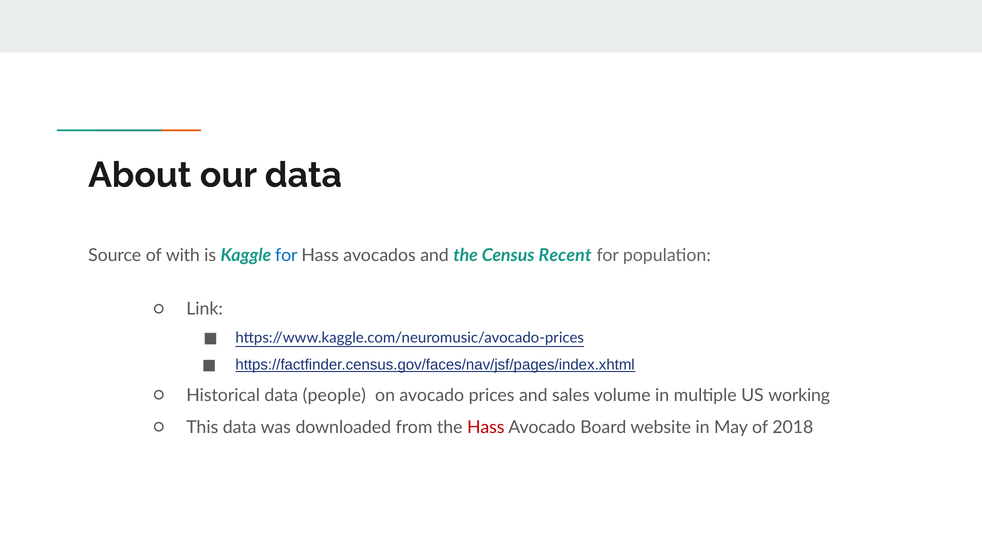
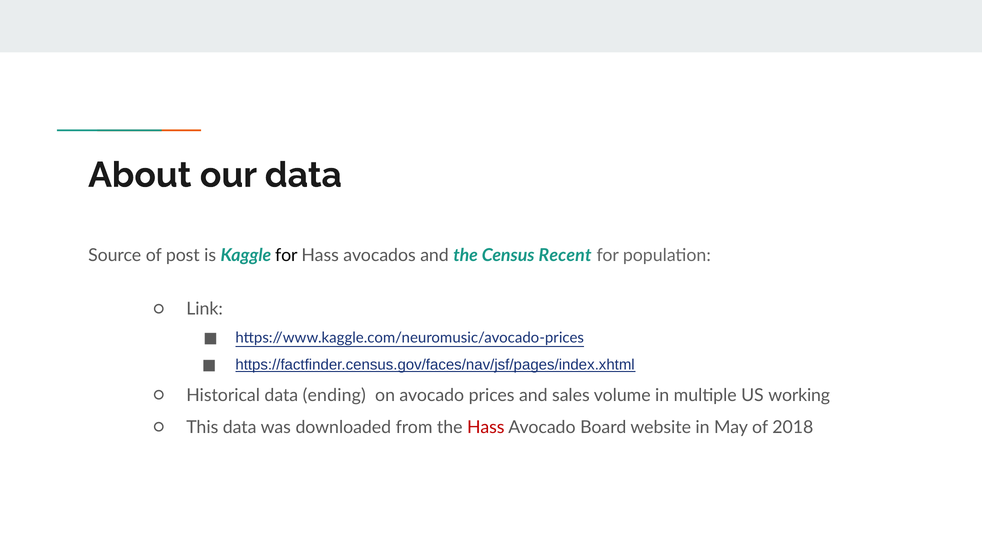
with: with -> post (183, 256)
for colour: blue -> black (286, 256)
people: people -> ending (334, 396)
